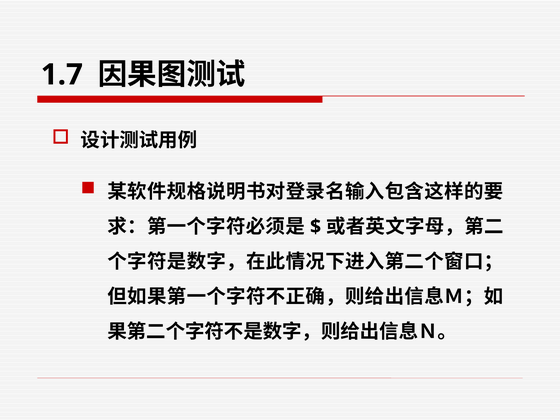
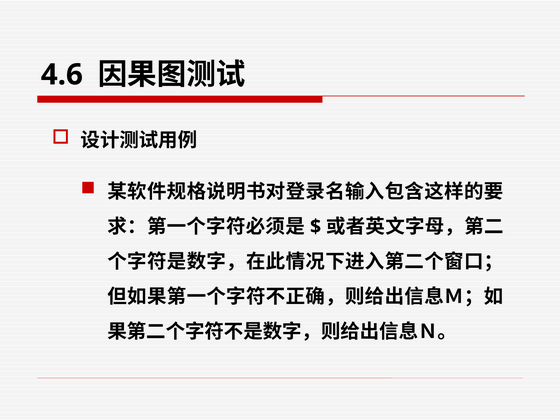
1.7: 1.7 -> 4.6 (62, 75)
